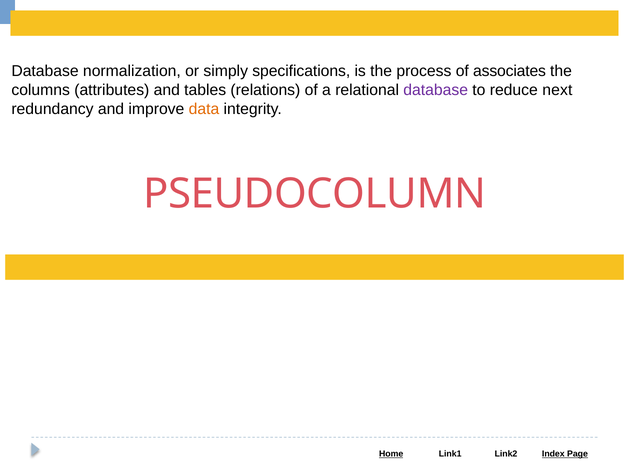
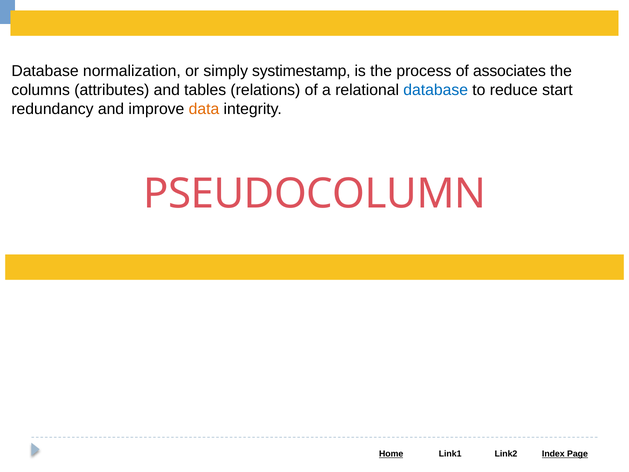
specifications: specifications -> systimestamp (301, 71)
database colour: purple -> blue (436, 90)
next: next -> start (557, 90)
